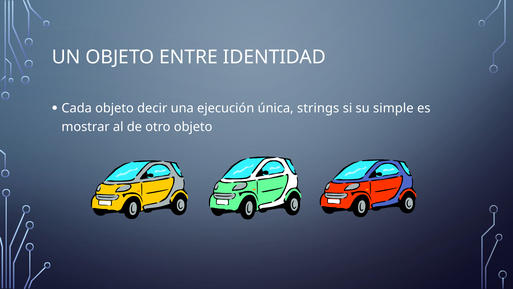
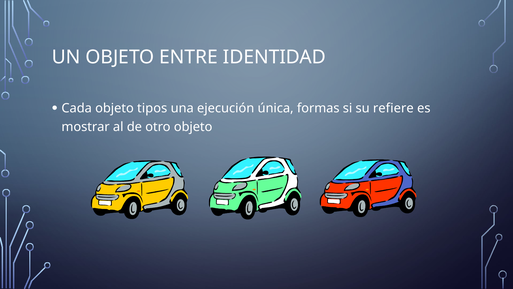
decir: decir -> tipos (152, 108)
strings: strings -> formas (318, 108)
simple: simple -> refiere (393, 108)
